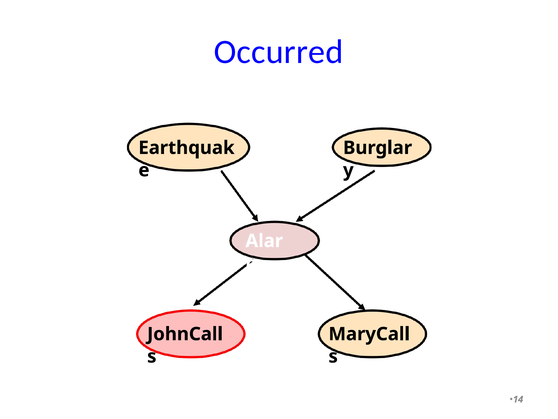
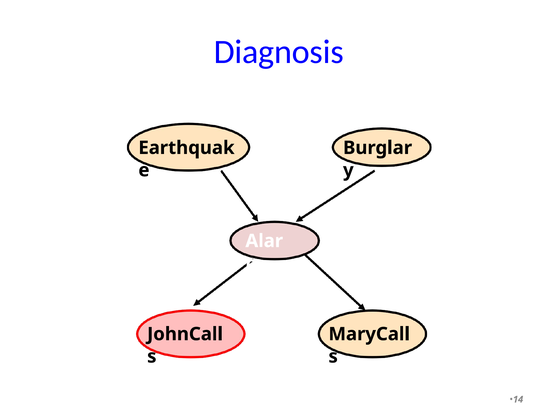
Occurred: Occurred -> Diagnosis (279, 52)
